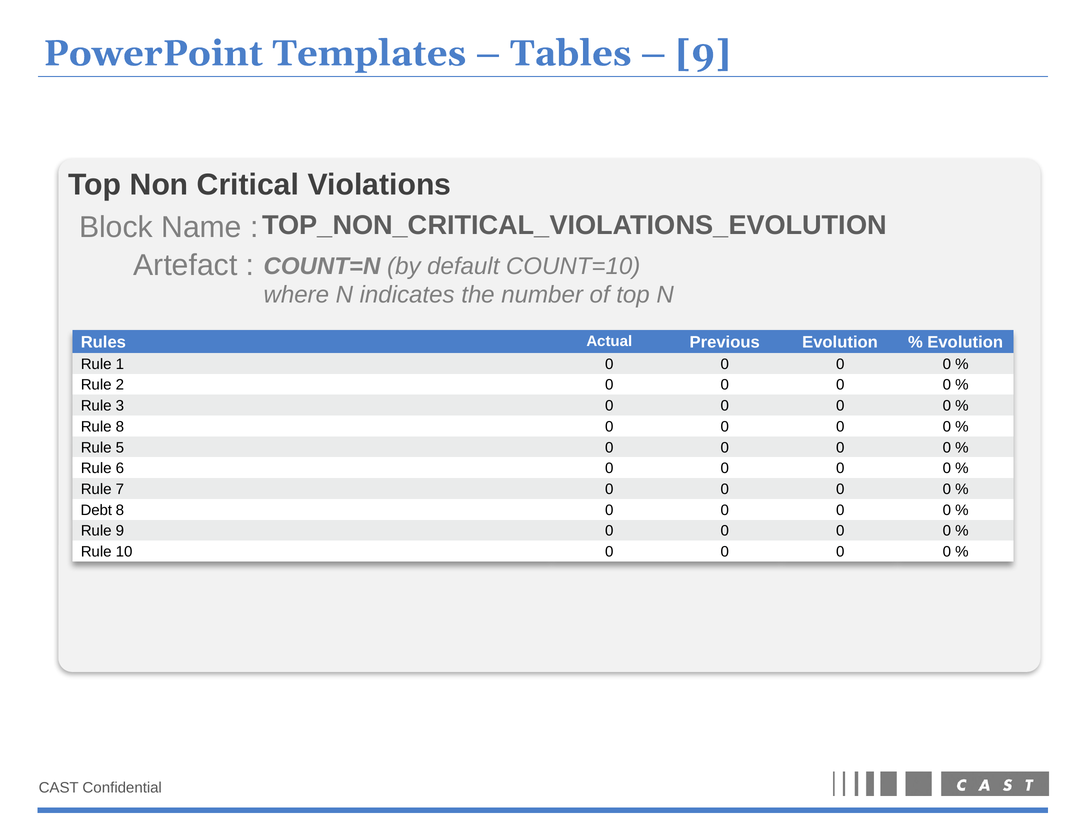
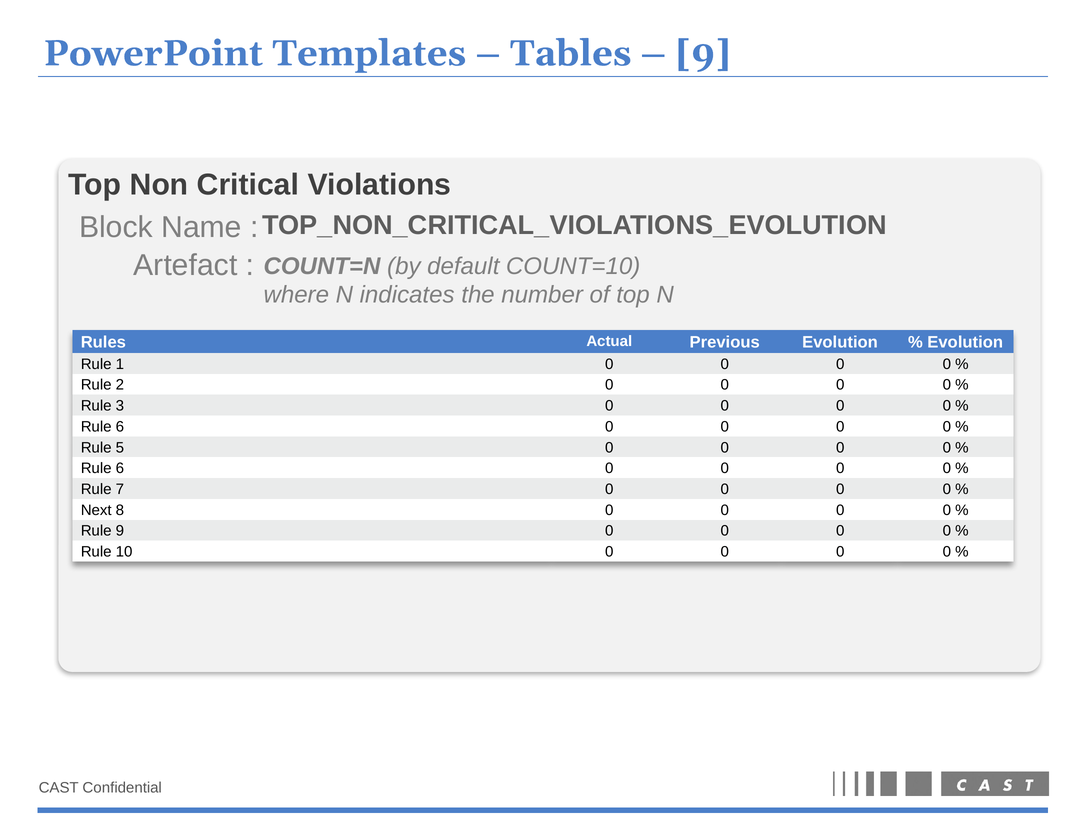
8: 8 -> 6 (120, 427)
Debt: Debt -> Next (96, 510)
